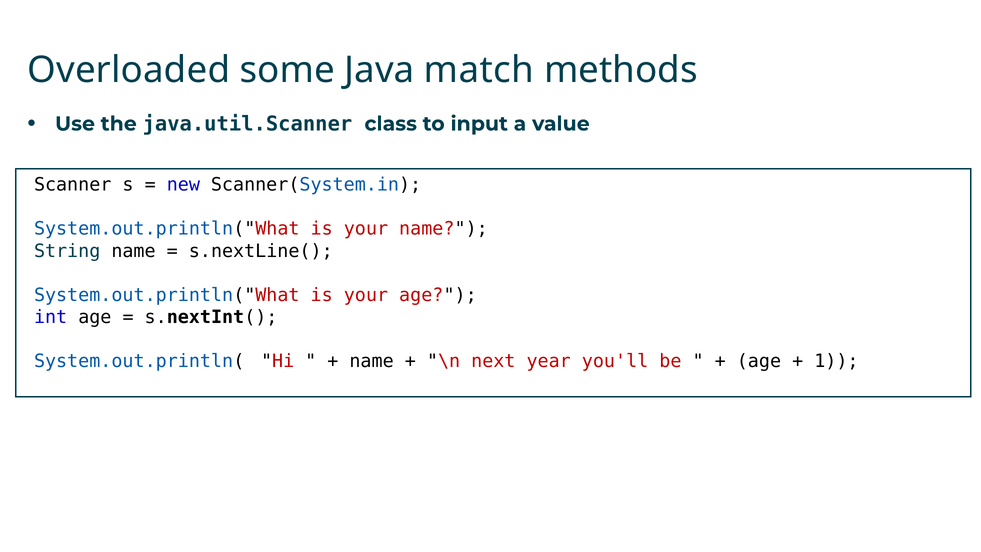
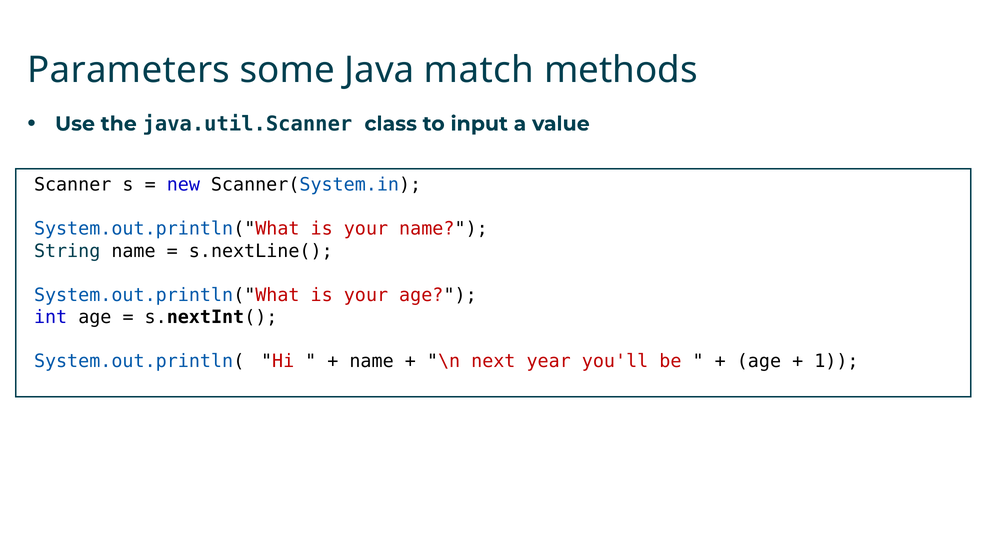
Overloaded: Overloaded -> Parameters (129, 70)
